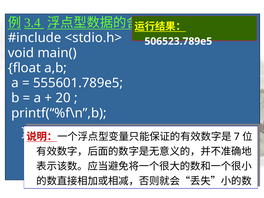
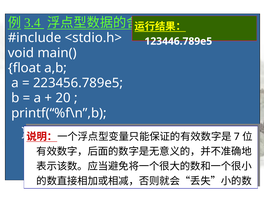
506523.789e5: 506523.789e5 -> 123446.789e5 (178, 41)
555601.789e5: 555601.789e5 -> 223456.789e5 (78, 83)
